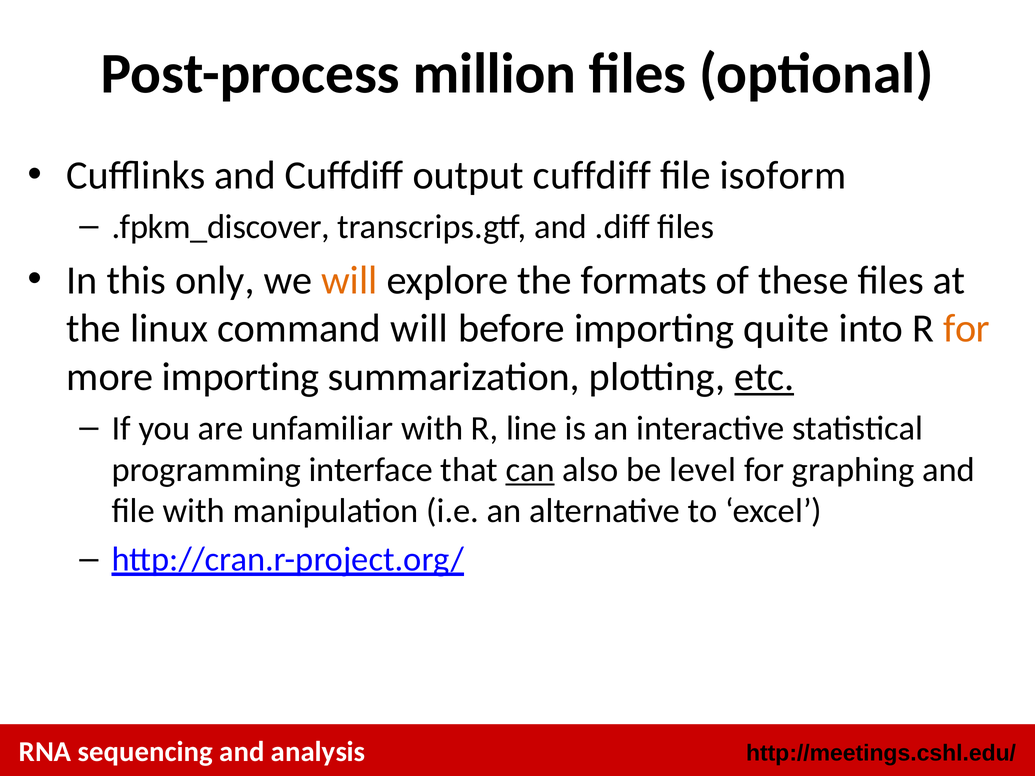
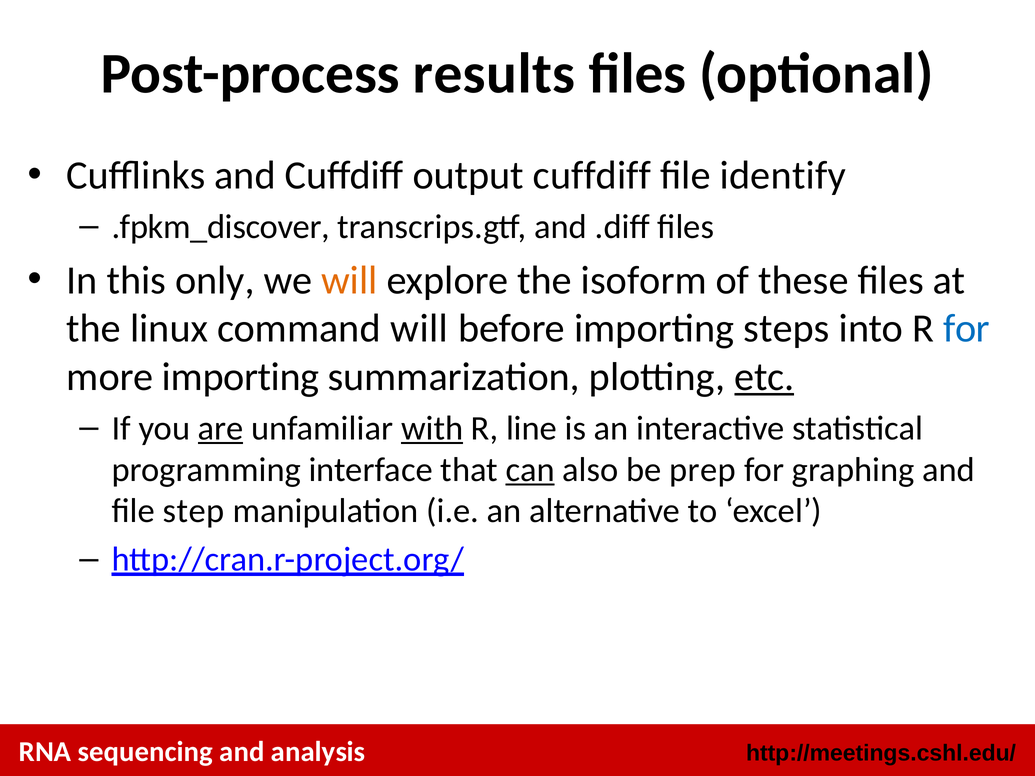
million: million -> results (494, 74)
isoform: isoform -> identify (783, 176)
formats: formats -> isoform (644, 280)
quite: quite -> steps (786, 329)
for colour: orange -> blue (966, 329)
are underline: none -> present (221, 428)
with underline: none -> present (432, 428)
level: level -> prep (703, 470)
file with: with -> step (194, 511)
